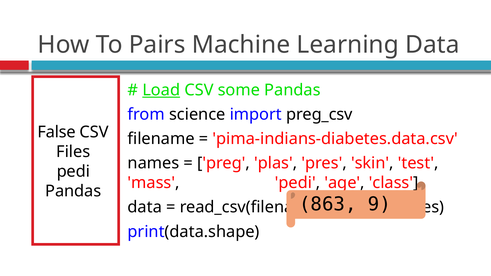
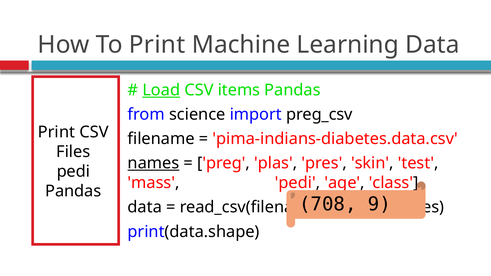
To Pairs: Pairs -> Print (157, 45)
some: some -> items (239, 90)
False: False -> Print (56, 132)
names underline: none -> present (153, 163)
863: 863 -> 708 (328, 204)
